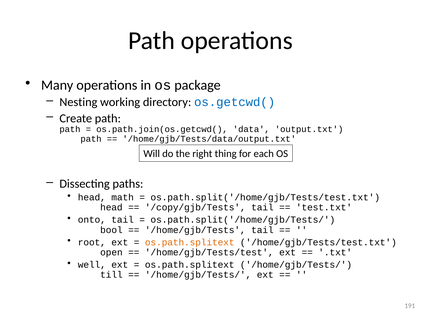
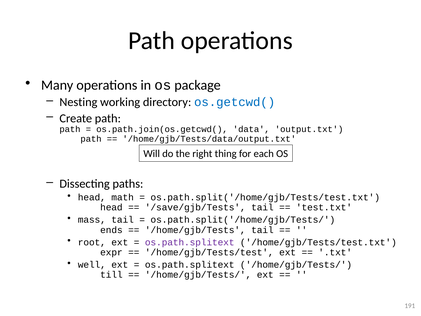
/copy/gjb/Tests: /copy/gjb/Tests -> /save/gjb/Tests (195, 207)
onto: onto -> mass (92, 220)
bool: bool -> ends (111, 230)
os.path.splitext colour: orange -> purple (190, 242)
open: open -> expr (111, 252)
